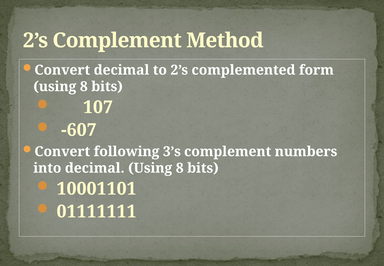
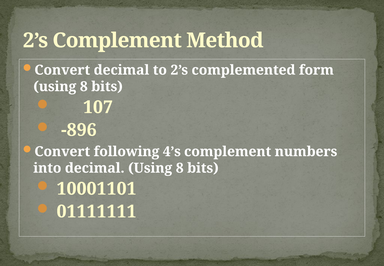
-607: -607 -> -896 (79, 130)
3’s: 3’s -> 4’s (172, 151)
